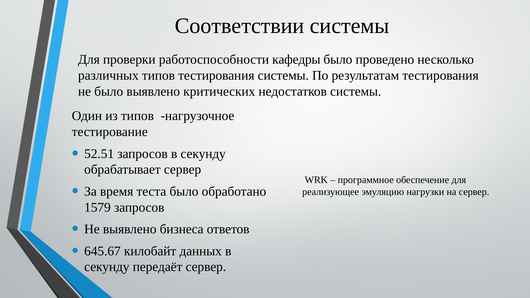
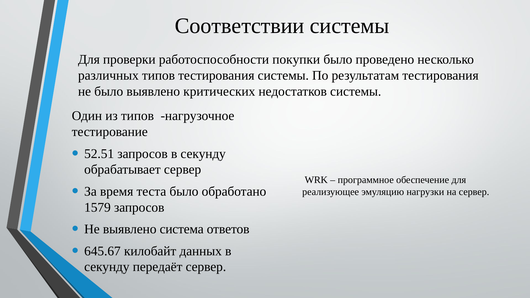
кафедры: кафедры -> покупки (296, 60)
бизнеса: бизнеса -> система (182, 229)
